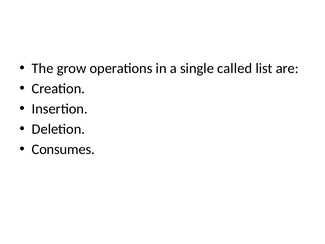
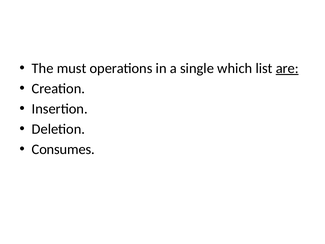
grow: grow -> must (72, 68)
called: called -> which (235, 68)
are underline: none -> present (287, 68)
